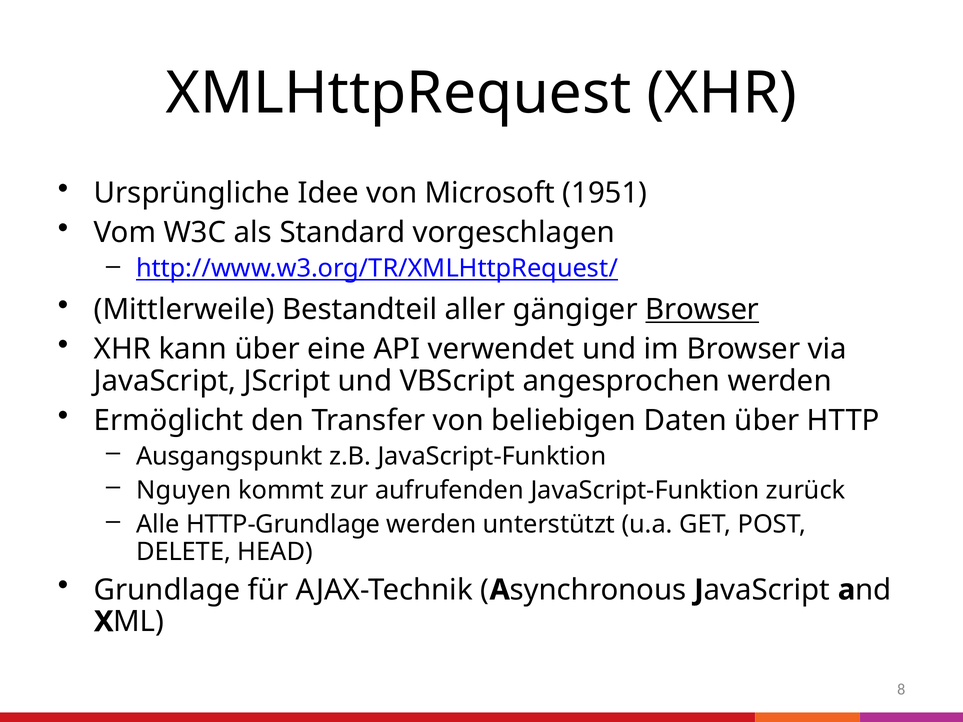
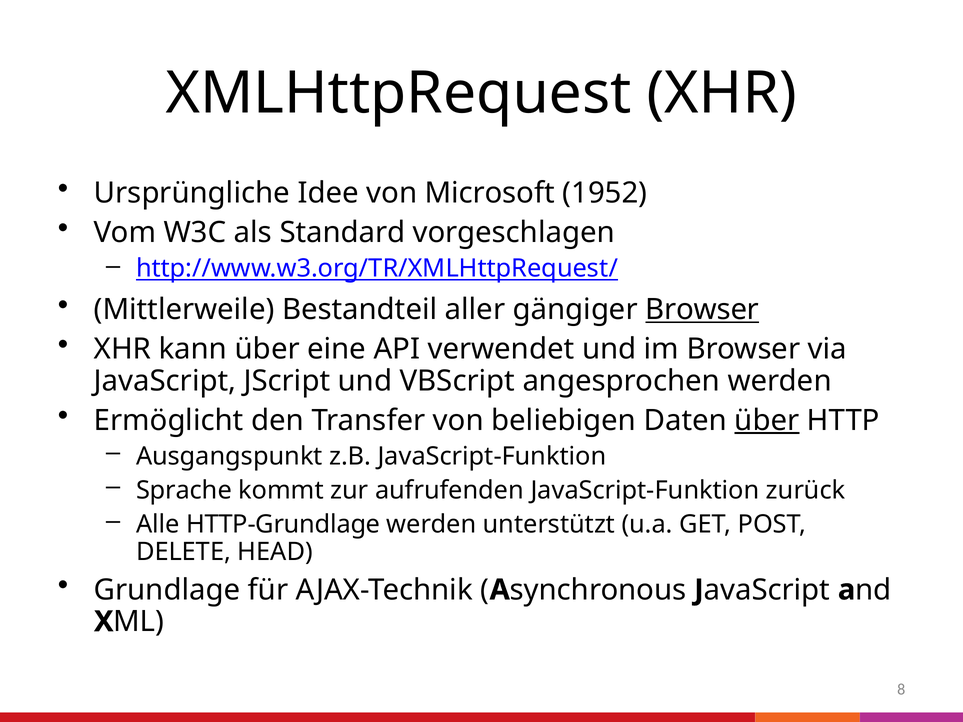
1951: 1951 -> 1952 (605, 193)
über underline: none -> present (767, 420)
Nguyen: Nguyen -> Sprache (184, 491)
